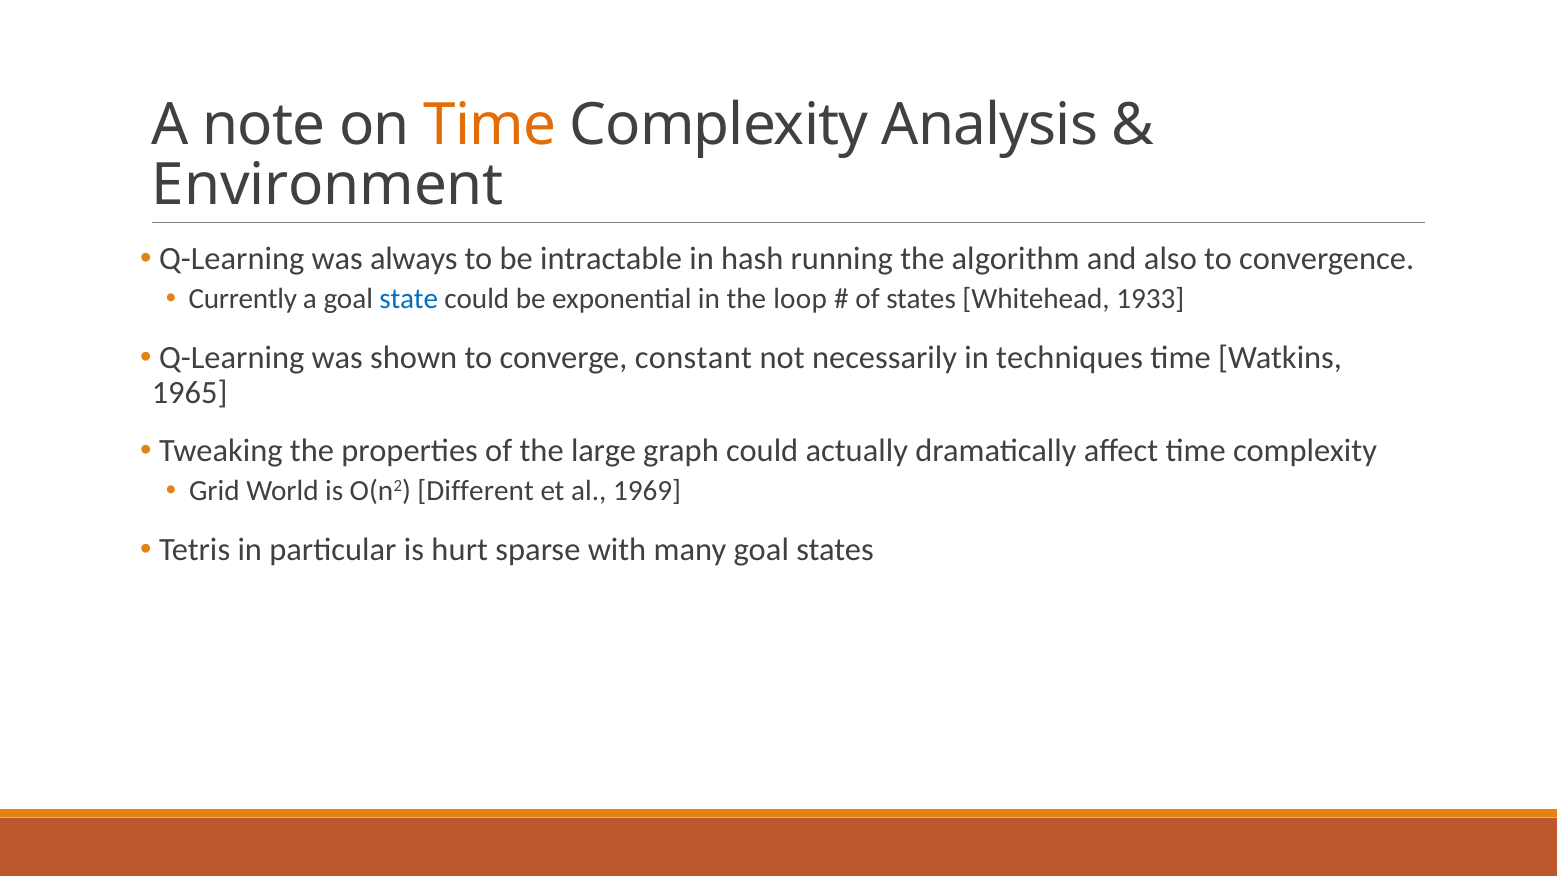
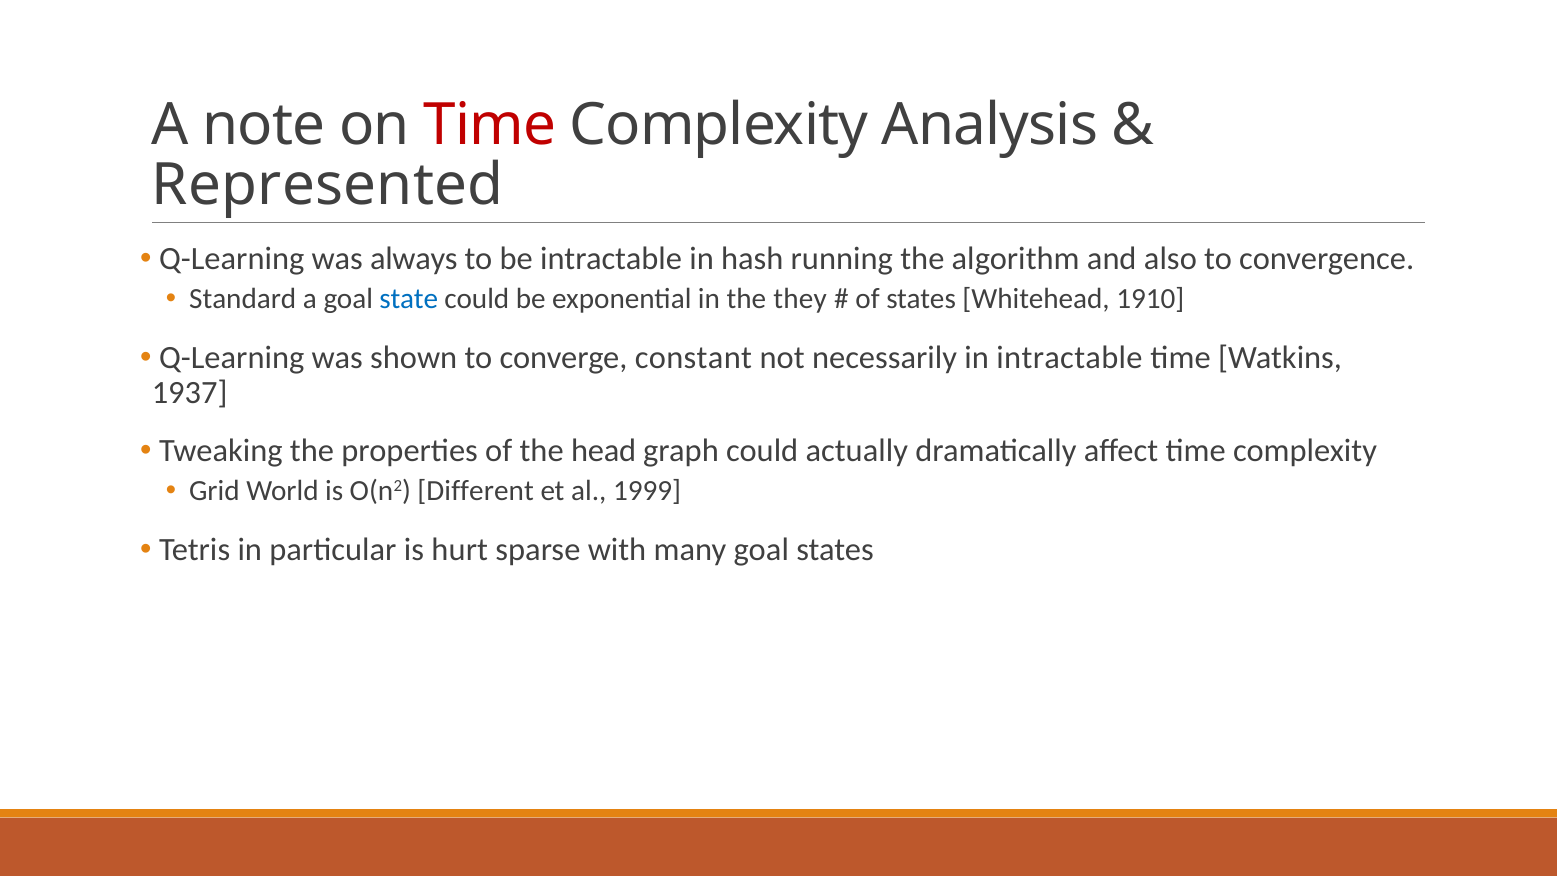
Time colour: orange -> red (490, 125)
Environment: Environment -> Represented (328, 185)
Currently: Currently -> Standard (243, 299)
loop: loop -> they (800, 299)
1933: 1933 -> 1910 (1150, 299)
in techniques: techniques -> intractable (1070, 358)
1965: 1965 -> 1937 (190, 393)
large: large -> head (604, 451)
1969: 1969 -> 1999 (647, 491)
